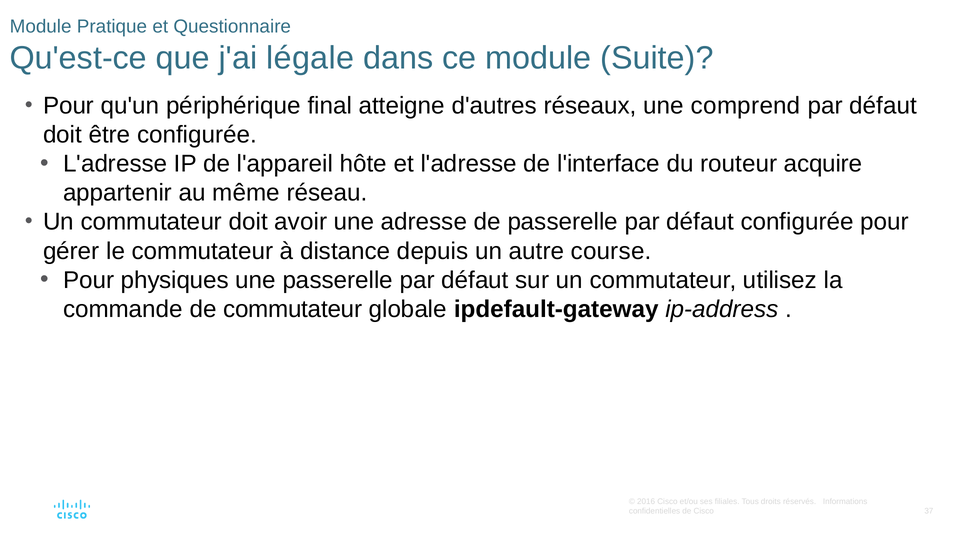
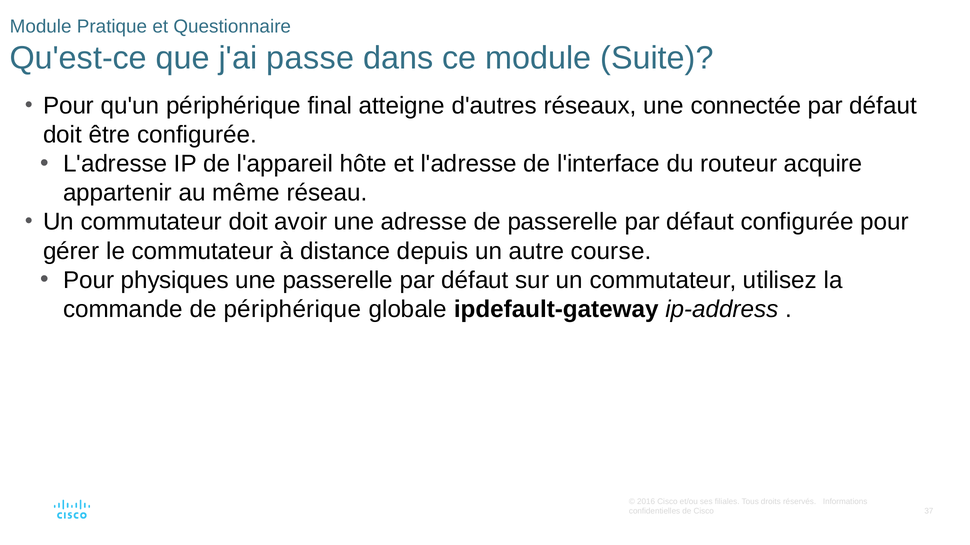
légale: légale -> passe (310, 58)
comprend: comprend -> connectée (746, 106)
de commutateur: commutateur -> périphérique (292, 310)
